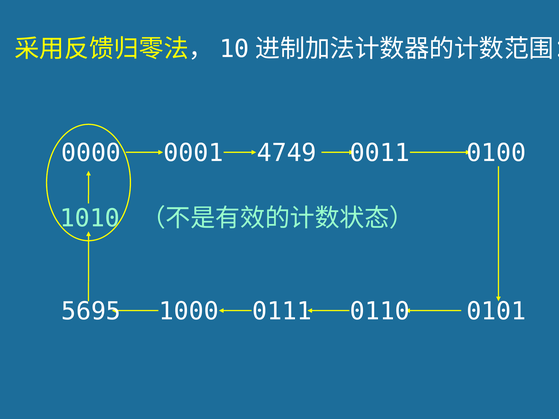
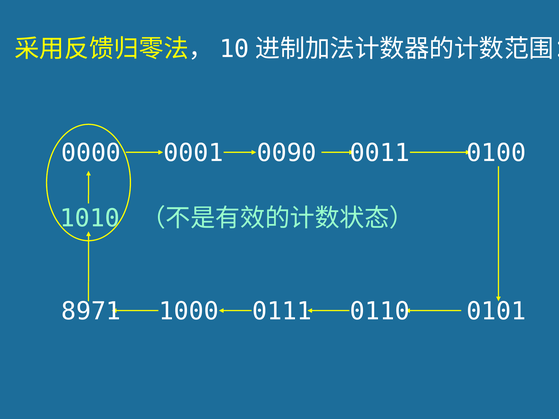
4749: 4749 -> 0090 (287, 153)
5695: 5695 -> 8971 (91, 312)
